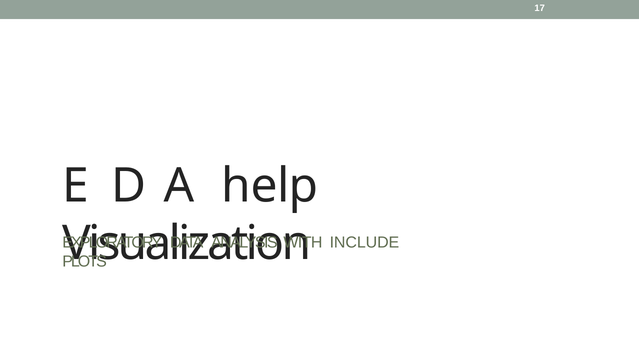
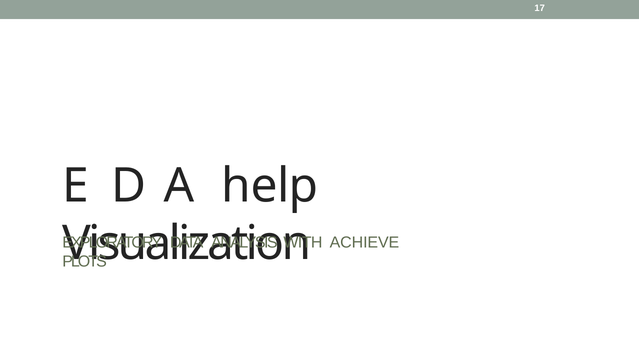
INCLUDE: INCLUDE -> ACHIEVE (364, 243)
